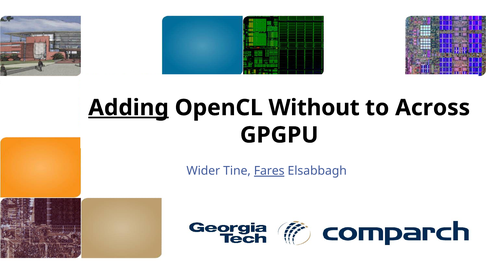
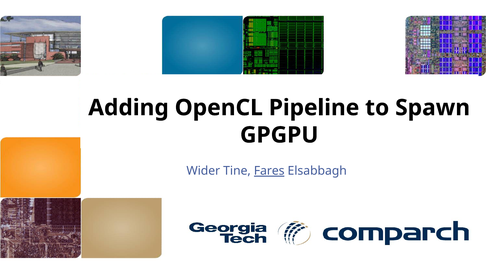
Adding underline: present -> none (129, 108)
Without: Without -> Pipeline (314, 108)
Across: Across -> Spawn (433, 108)
